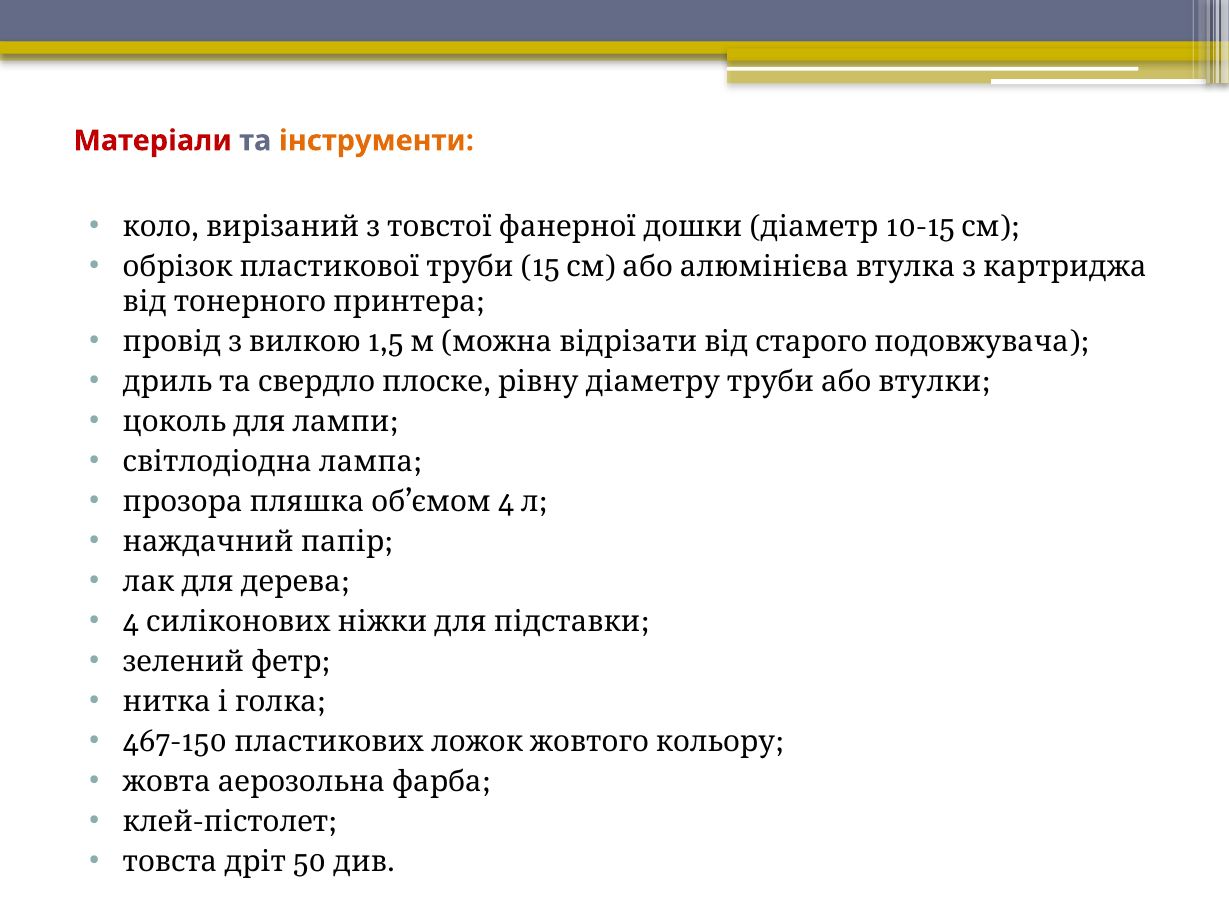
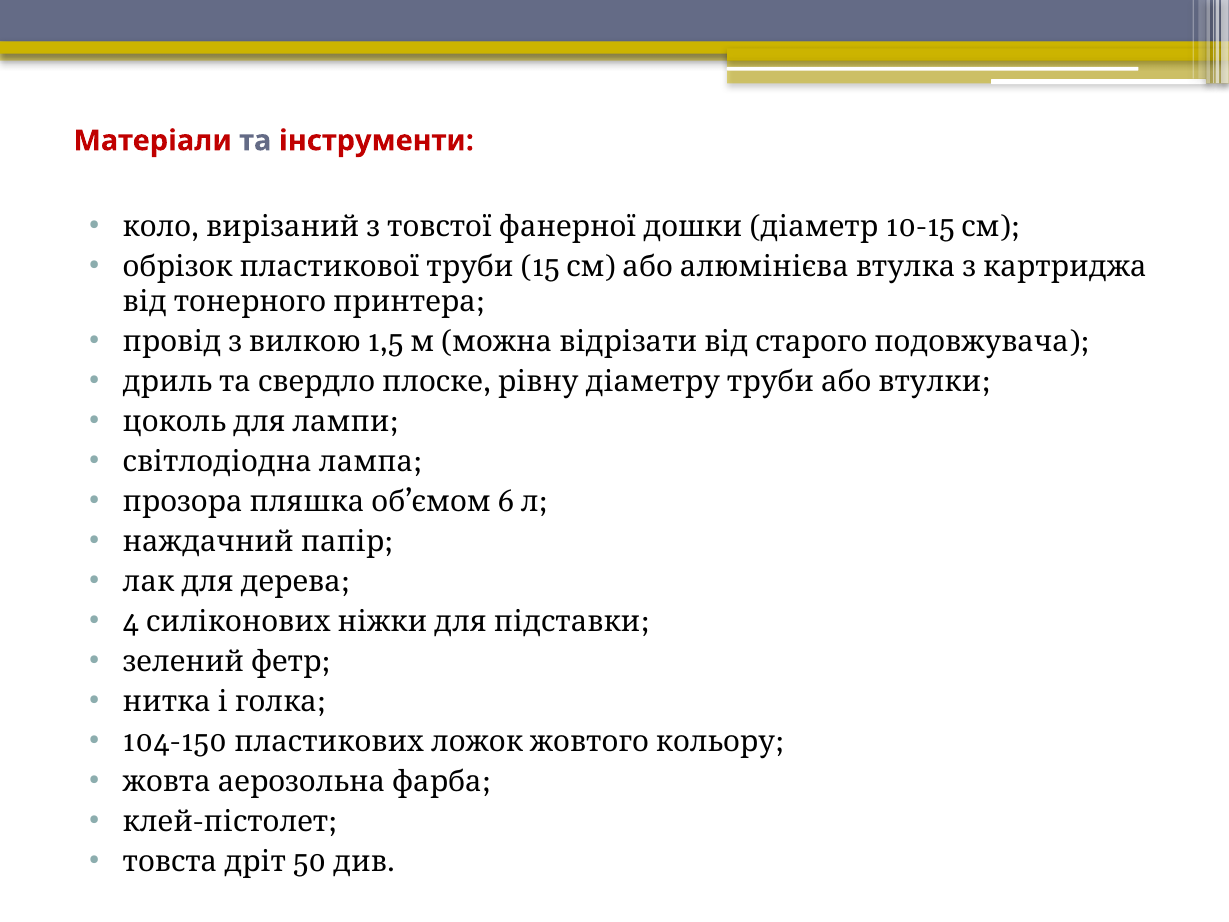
інструменти colour: orange -> red (376, 141)
4: 4 -> 6 (506, 502)
467-150: 467-150 -> 104-150 (175, 742)
